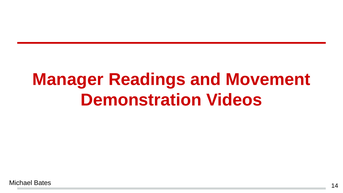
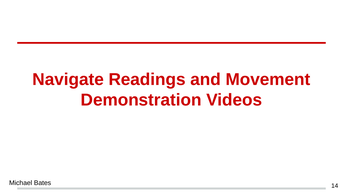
Manager: Manager -> Navigate (68, 79)
